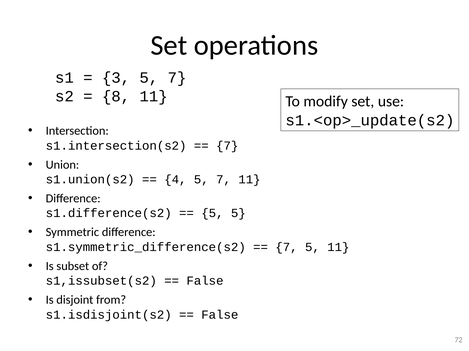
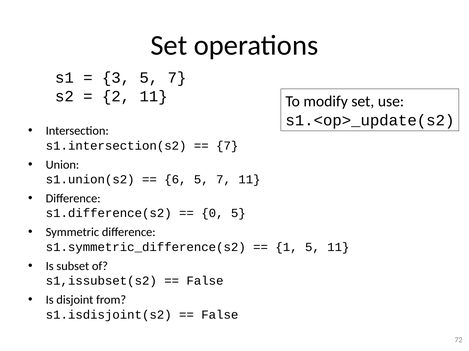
8: 8 -> 2 (116, 97)
4: 4 -> 6 (175, 180)
5: 5 -> 0 (212, 214)
7: 7 -> 1 (287, 248)
